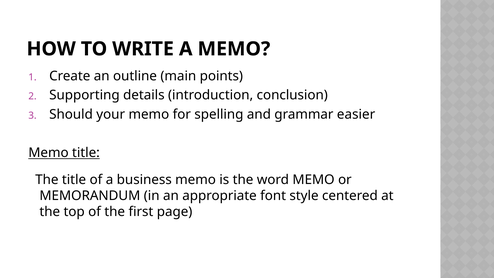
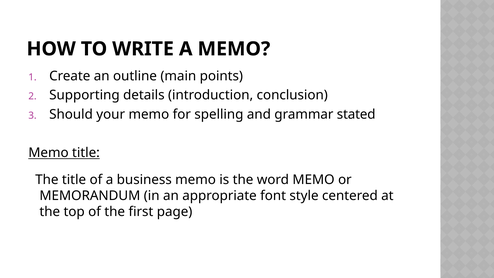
easier: easier -> stated (356, 114)
